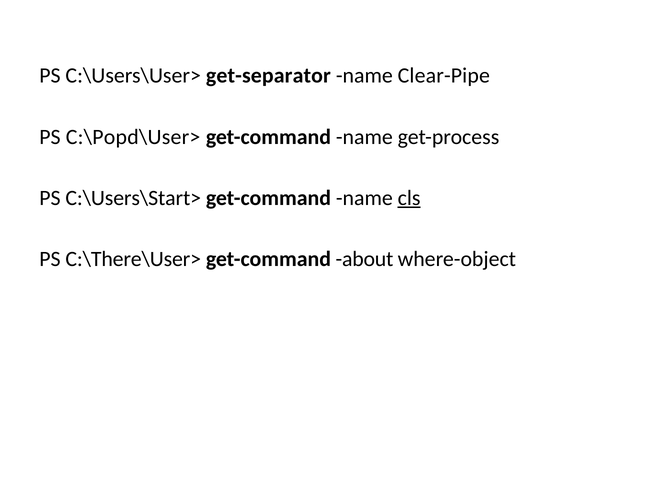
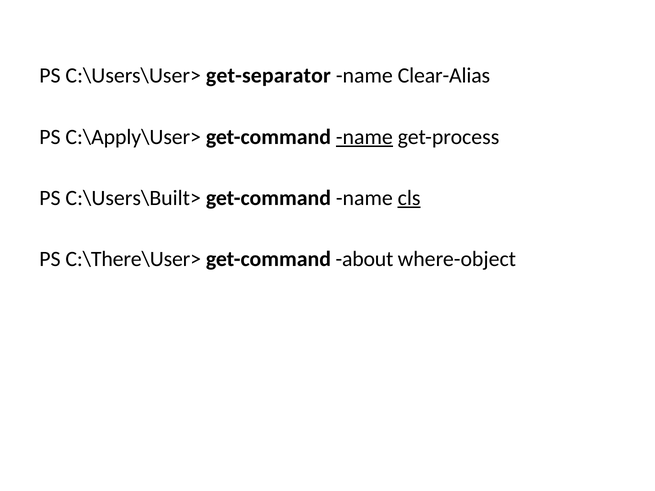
Clear-Pipe: Clear-Pipe -> Clear-Alias (444, 76)
C:\Popd\User>: C:\Popd\User> -> C:\Apply\User> (133, 137)
name underline: none -> present (364, 137)
C:\Users\Start>: C:\Users\Start> -> C:\Users\Built> (133, 198)
